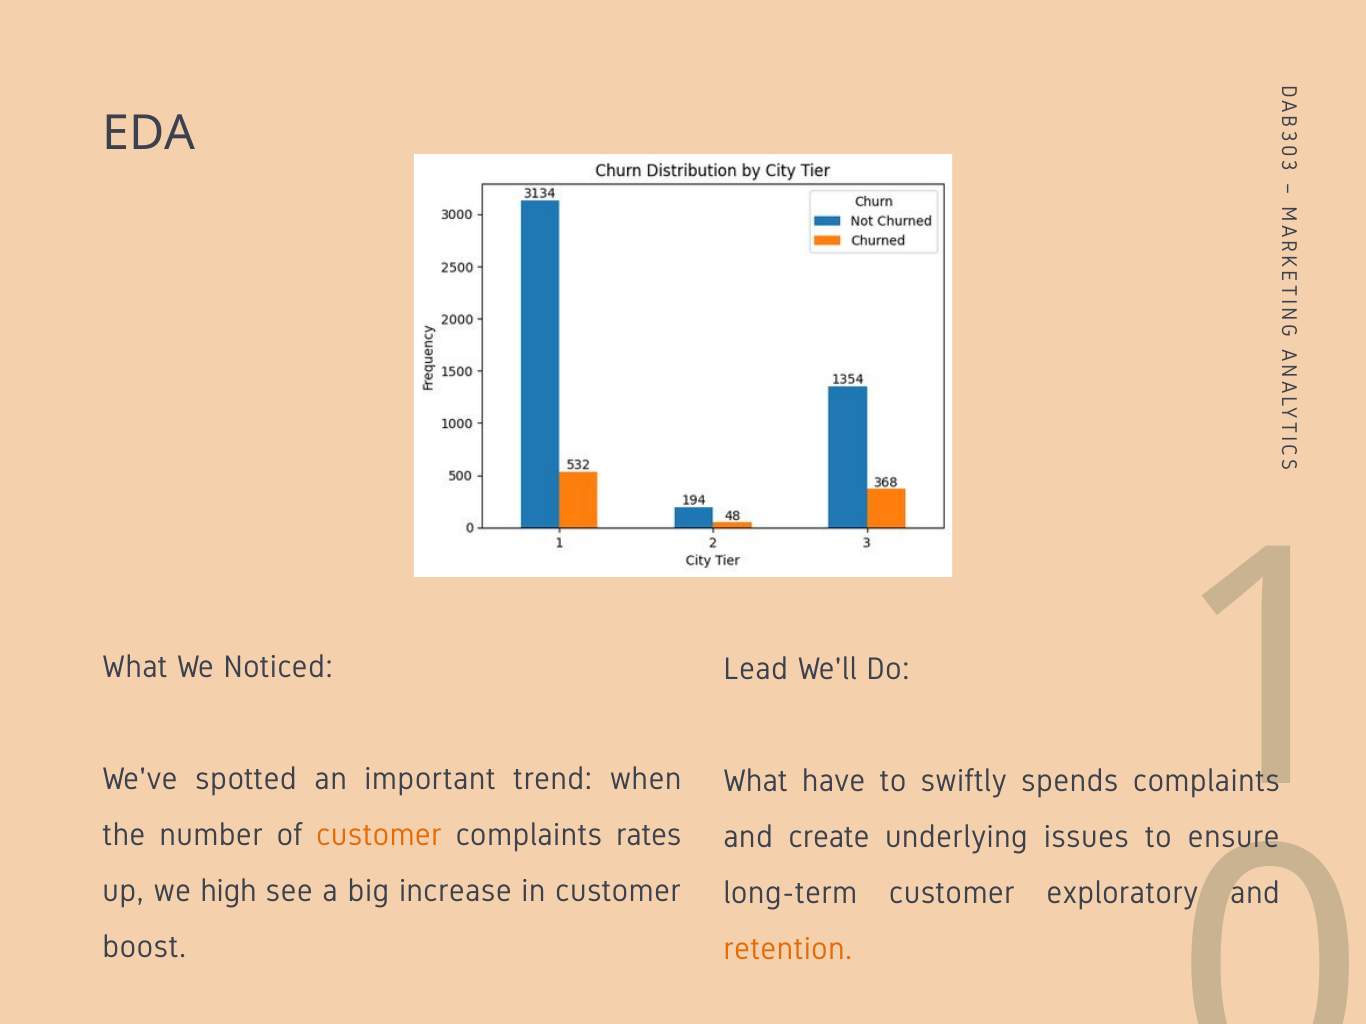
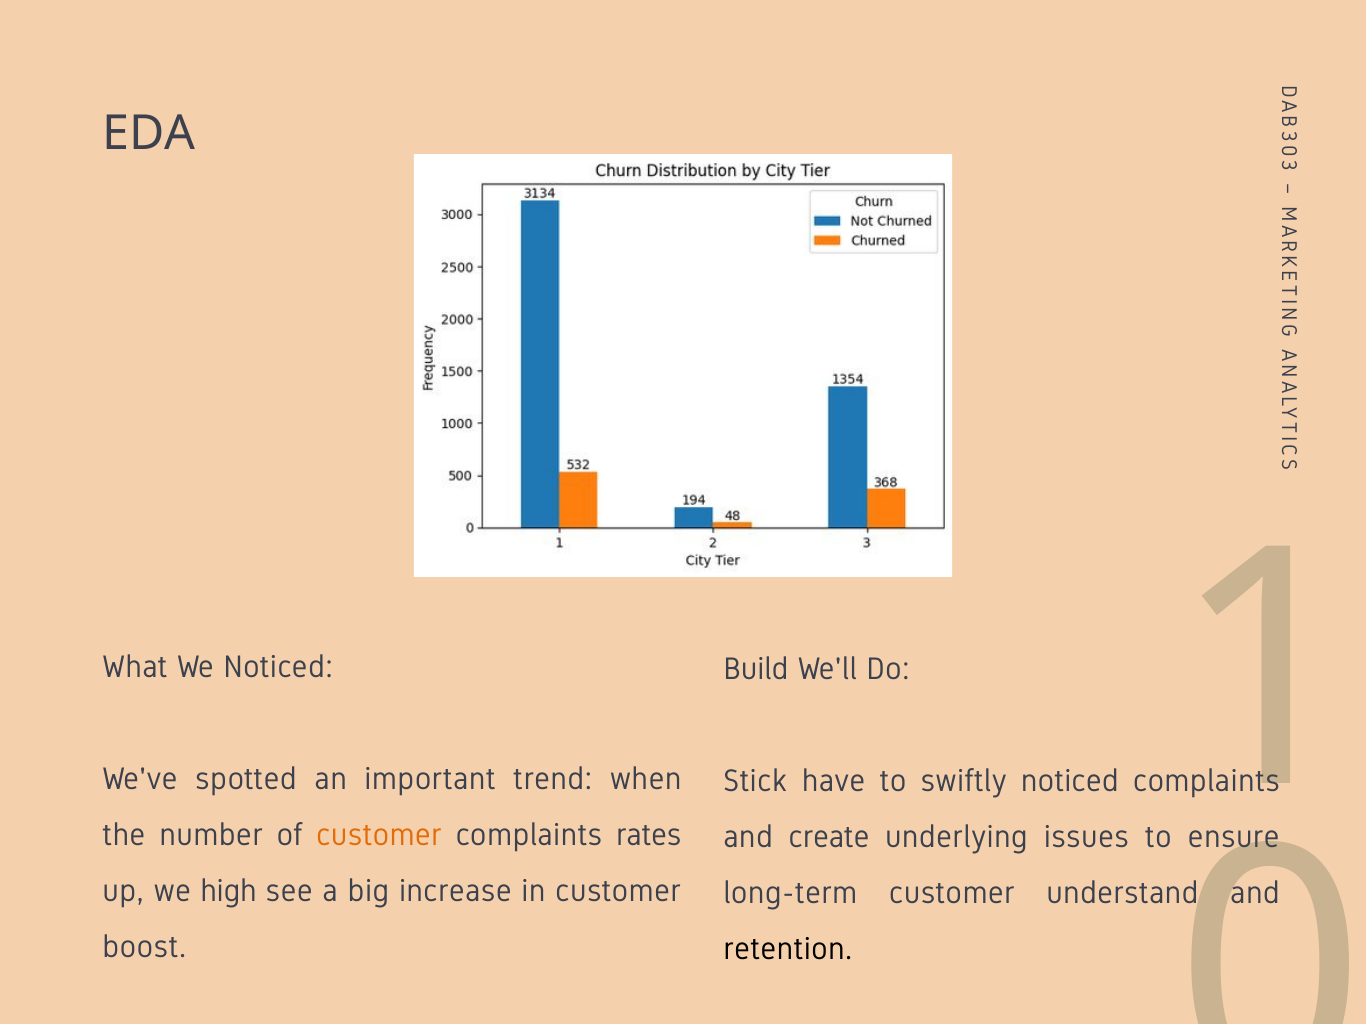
Lead: Lead -> Build (756, 669)
What: What -> Stick (755, 781)
swiftly spends: spends -> noticed (1070, 781)
exploratory: exploratory -> understand (1122, 894)
retention colour: orange -> black (788, 950)
